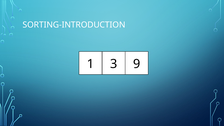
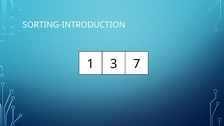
9: 9 -> 7 (137, 64)
